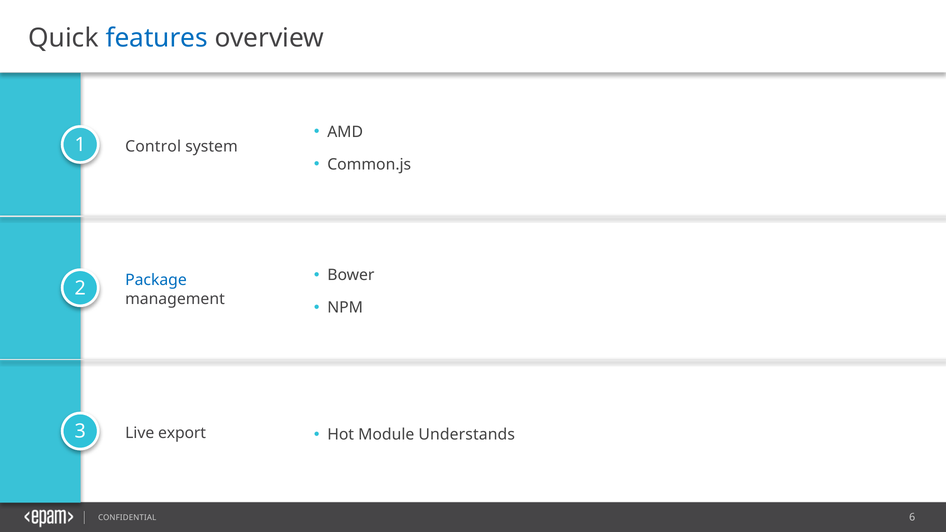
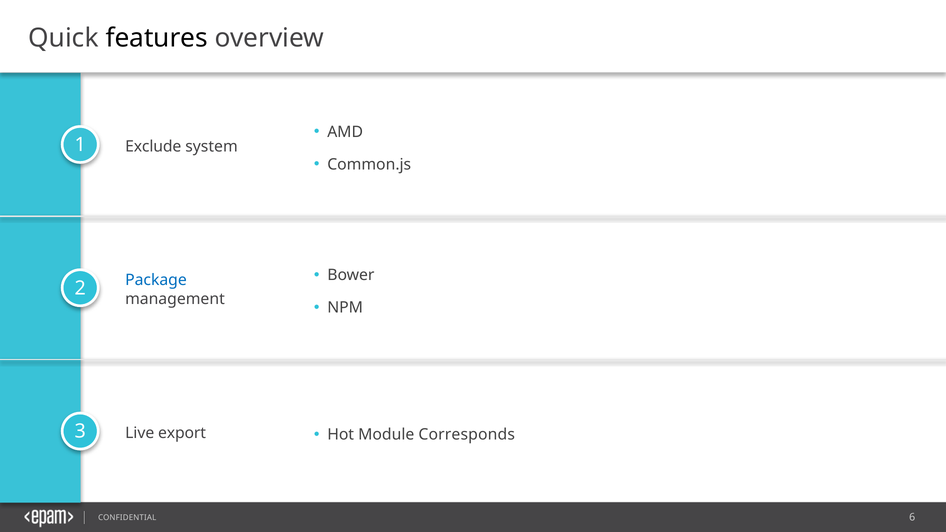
features colour: blue -> black (157, 38)
Control: Control -> Exclude (153, 146)
Understands: Understands -> Corresponds (467, 435)
